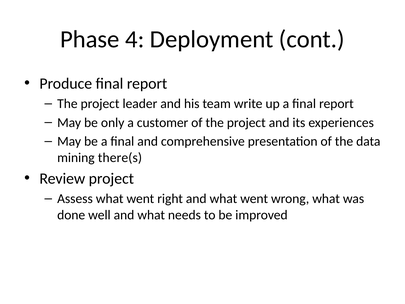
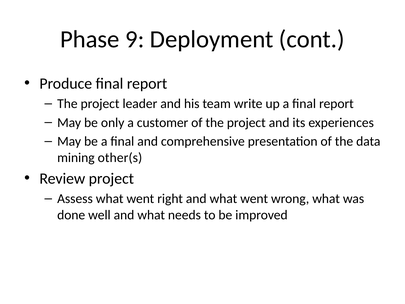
4: 4 -> 9 (135, 39)
there(s: there(s -> other(s (120, 158)
